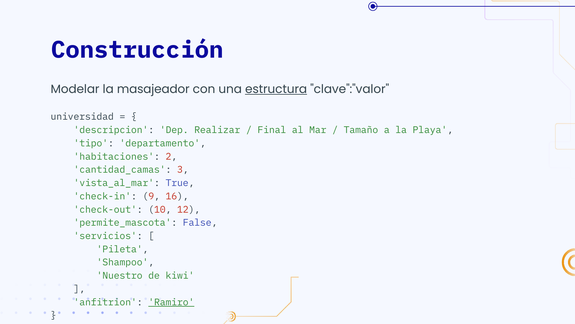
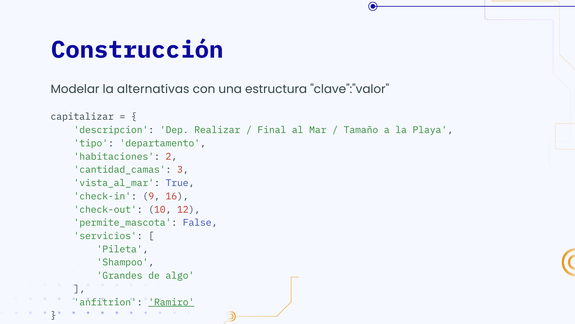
masajeador: masajeador -> alternativas (153, 89)
estructura underline: present -> none (276, 89)
universidad: universidad -> capitalizar (82, 117)
Nuestro: Nuestro -> Grandes (120, 275)
kiwi: kiwi -> algo (180, 275)
